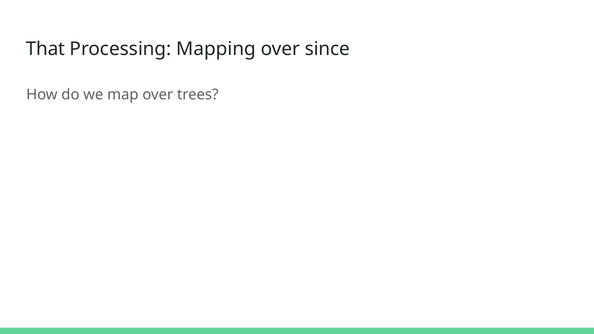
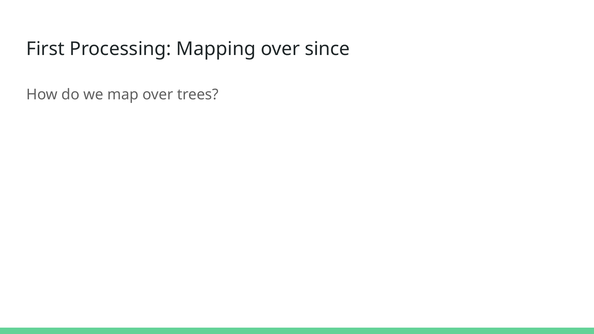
That: That -> First (45, 49)
